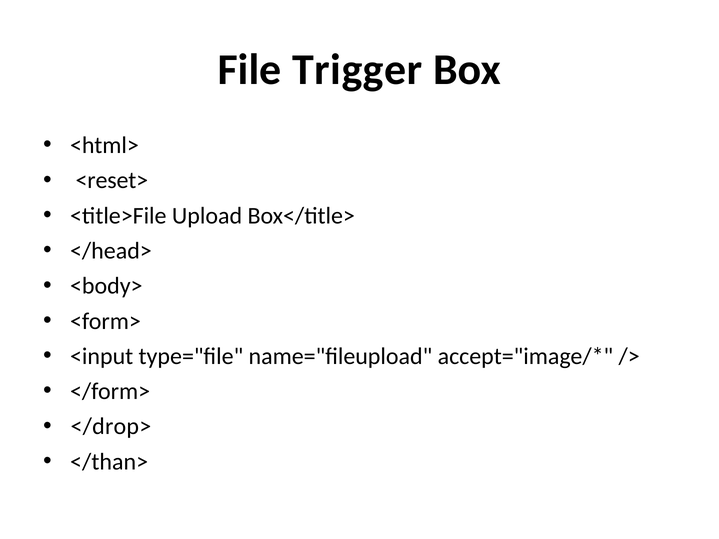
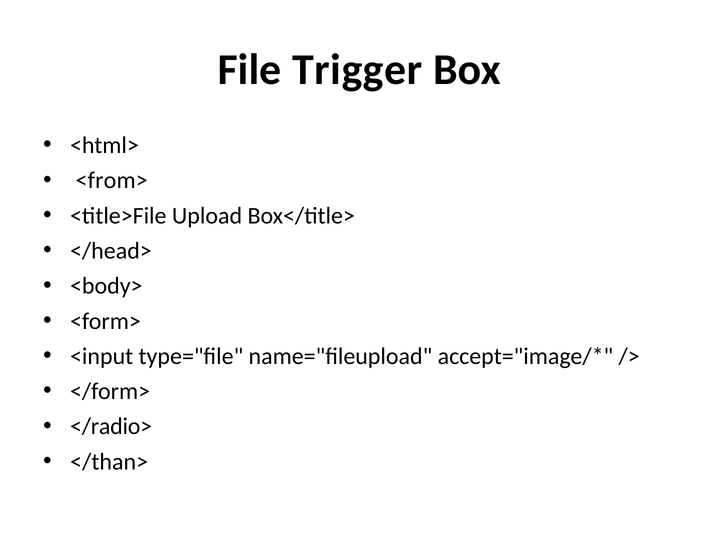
<reset>: <reset> -> <from> (112, 181)
</drop>: </drop> -> </radio> (111, 427)
